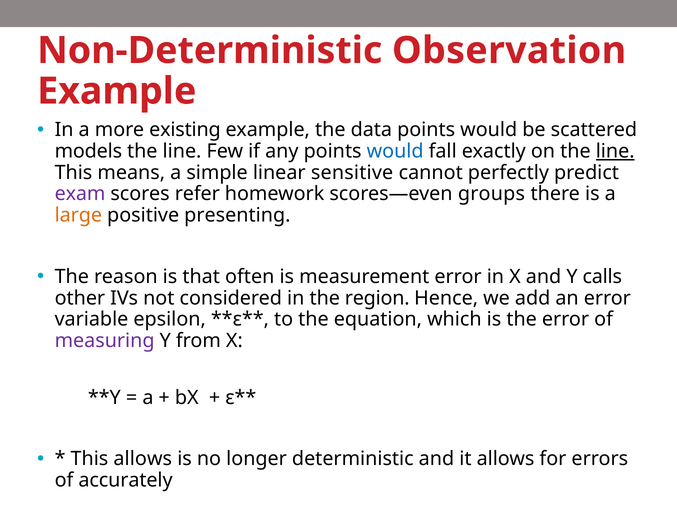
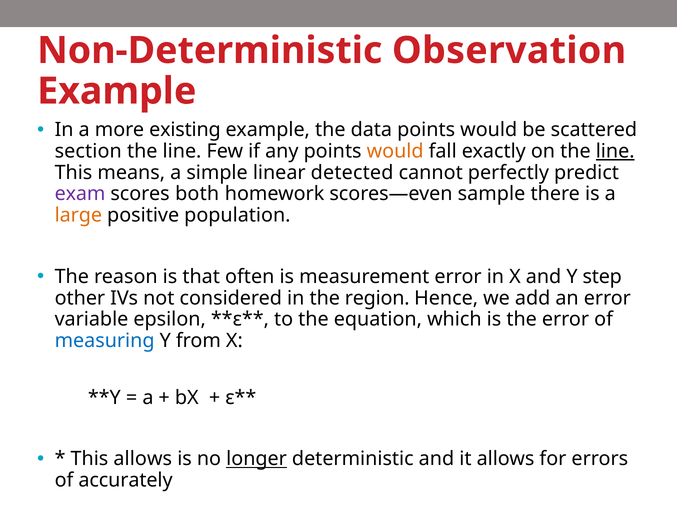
models: models -> section (88, 151)
would colour: blue -> orange (395, 151)
sensitive: sensitive -> detected (352, 172)
refer: refer -> both (197, 194)
groups: groups -> sample (492, 194)
presenting: presenting -> population (237, 215)
calls: calls -> step (602, 277)
measuring colour: purple -> blue (105, 341)
longer underline: none -> present (257, 459)
